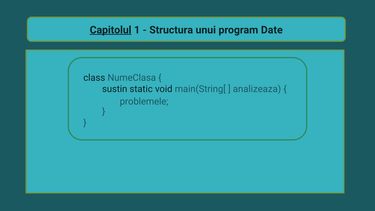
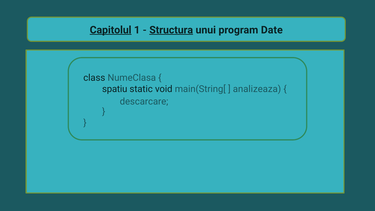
Structura underline: none -> present (171, 30)
sustin: sustin -> spatiu (115, 89)
problemele: problemele -> descarcare (144, 102)
